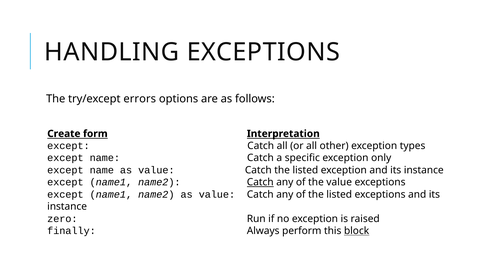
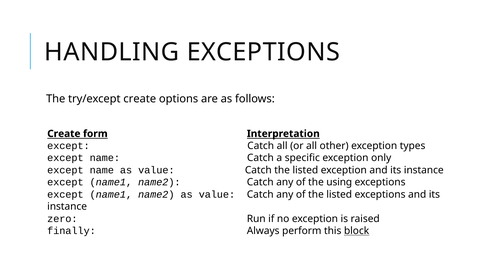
try/except errors: errors -> create (140, 98)
Catch underline: present -> none (260, 182)
the value: value -> using (339, 182)
